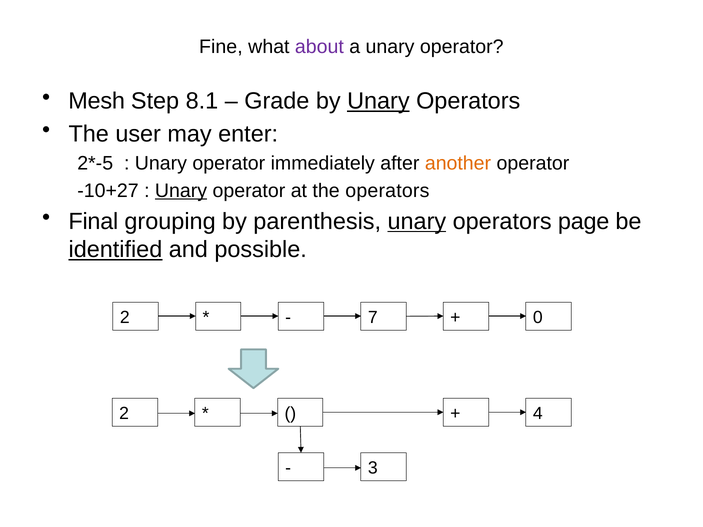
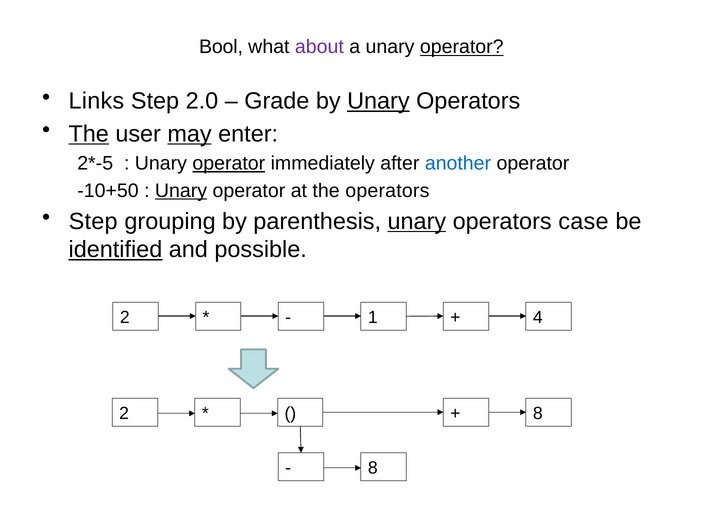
Fine: Fine -> Bool (221, 47)
operator underline: none -> present (462, 47)
Mesh: Mesh -> Links (96, 101)
8.1: 8.1 -> 2.0 (202, 101)
The underline: none -> present (89, 134)
may underline: none -> present (190, 134)
operator underline: none -> present (229, 163)
another colour: orange -> blue (458, 163)
-10+27: -10+27 -> -10+50 (108, 191)
Final: Final -> Step (93, 222)
page: page -> case (583, 222)
7: 7 -> 1 (373, 317)
0: 0 -> 4 (538, 317)
4: 4 -> 8 (538, 414)
3: 3 -> 8 (373, 468)
